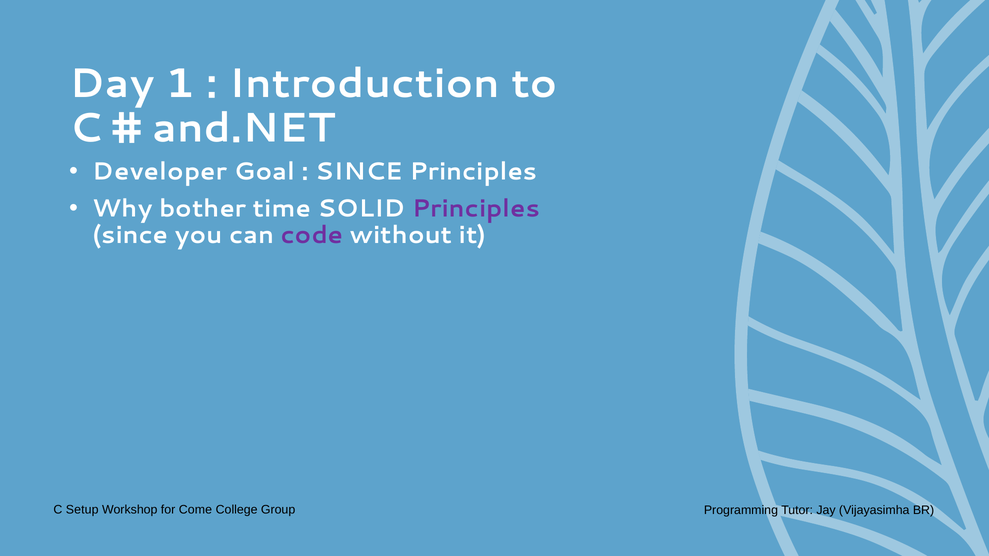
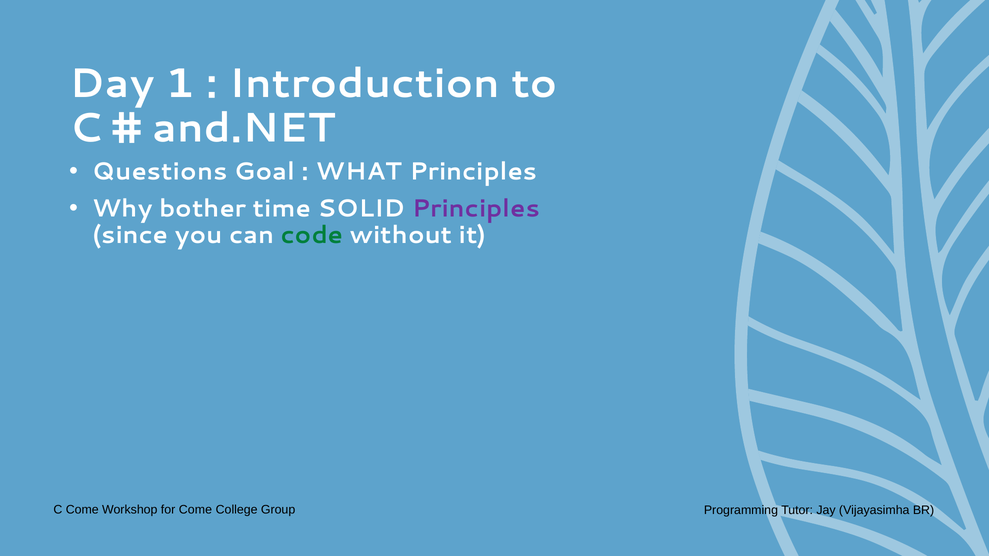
Developer: Developer -> Questions (160, 171)
SINCE: SINCE -> WHAT (359, 171)
code colour: purple -> green (312, 235)
C Setup: Setup -> Come (82, 510)
